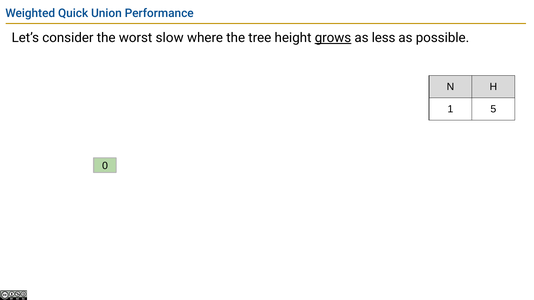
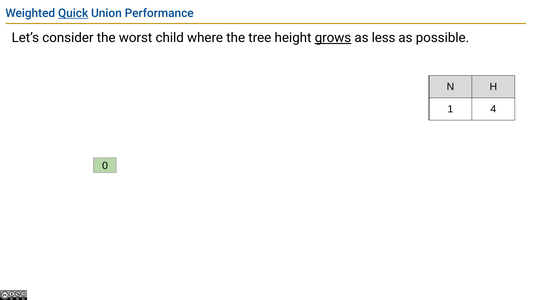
Quick underline: none -> present (73, 13)
slow: slow -> child (170, 38)
5: 5 -> 4 (493, 109)
